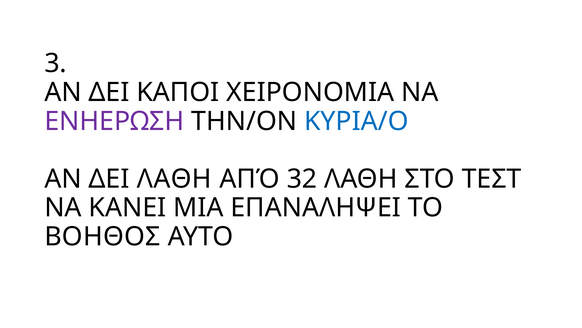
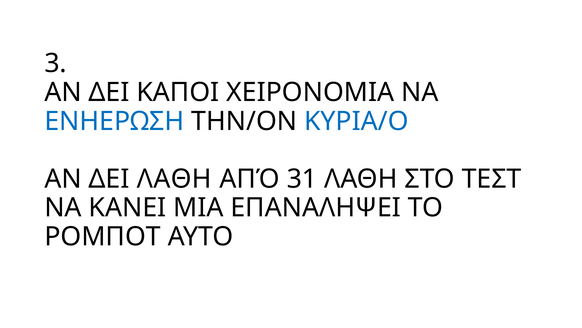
ΕΝΗΕΡΩΣΗ colour: purple -> blue (114, 121)
32: 32 -> 31 (302, 179)
ΒΟΗΘΟΣ: ΒΟΗΘΟΣ -> ΡΟΜΠΟΤ (103, 236)
